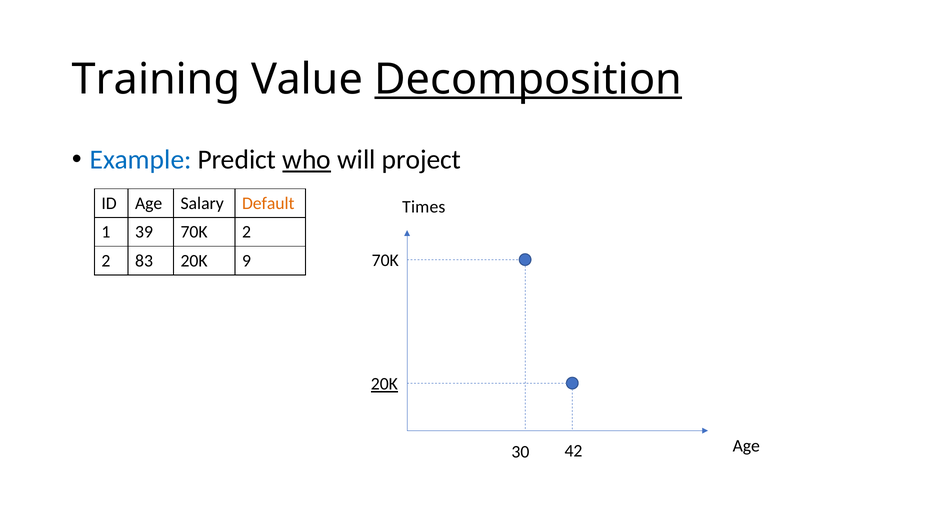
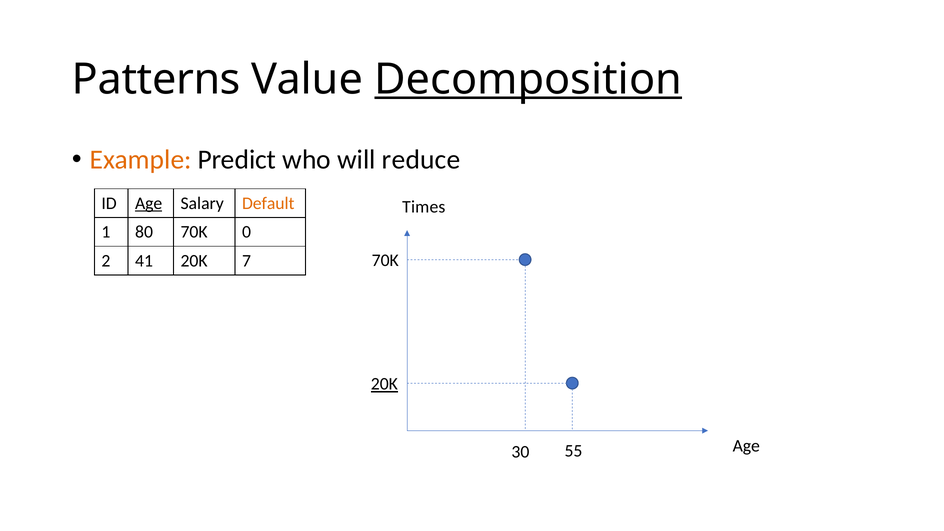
Training: Training -> Patterns (156, 79)
Example colour: blue -> orange (141, 160)
who underline: present -> none (307, 160)
project: project -> reduce (421, 160)
Age underline: none -> present (149, 203)
39: 39 -> 80 (144, 232)
70K 2: 2 -> 0 (247, 232)
83: 83 -> 41 (144, 261)
9: 9 -> 7 (247, 261)
42: 42 -> 55 (573, 451)
